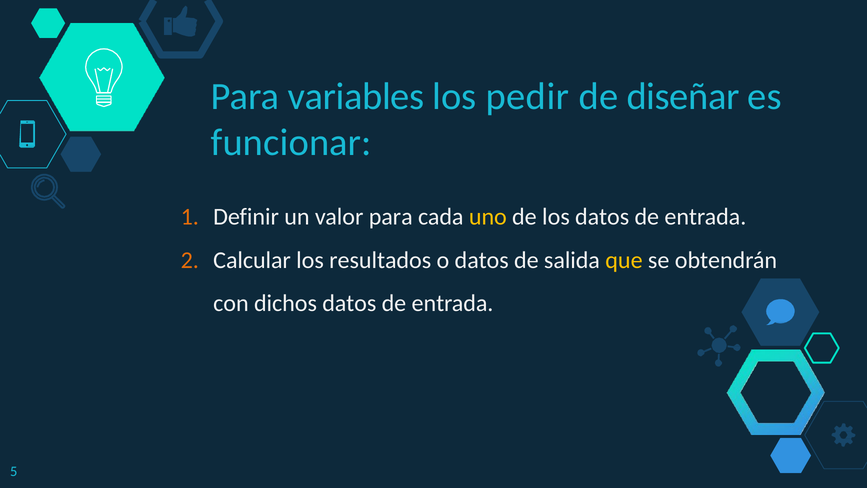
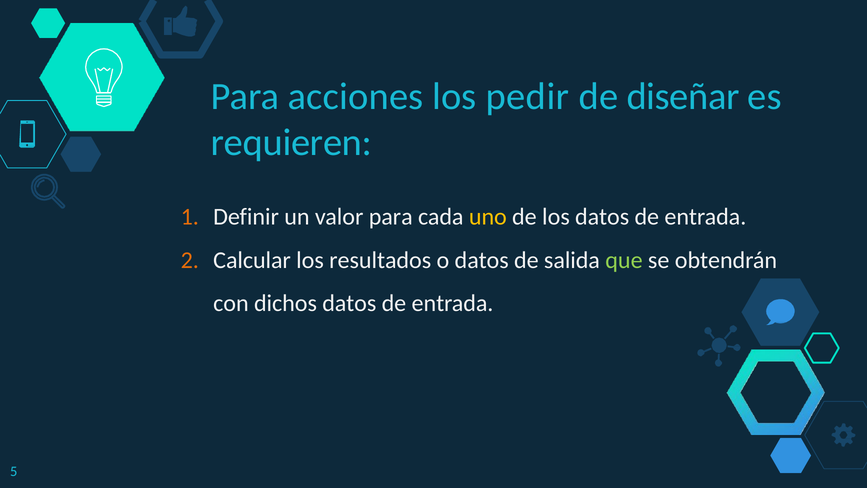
variables: variables -> acciones (356, 96)
funcionar: funcionar -> requieren (291, 142)
que colour: yellow -> light green (624, 260)
